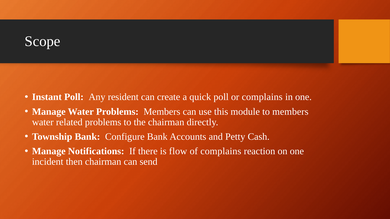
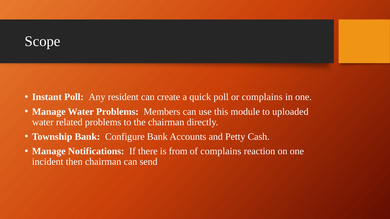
to members: members -> uploaded (290, 112)
flow: flow -> from (178, 151)
